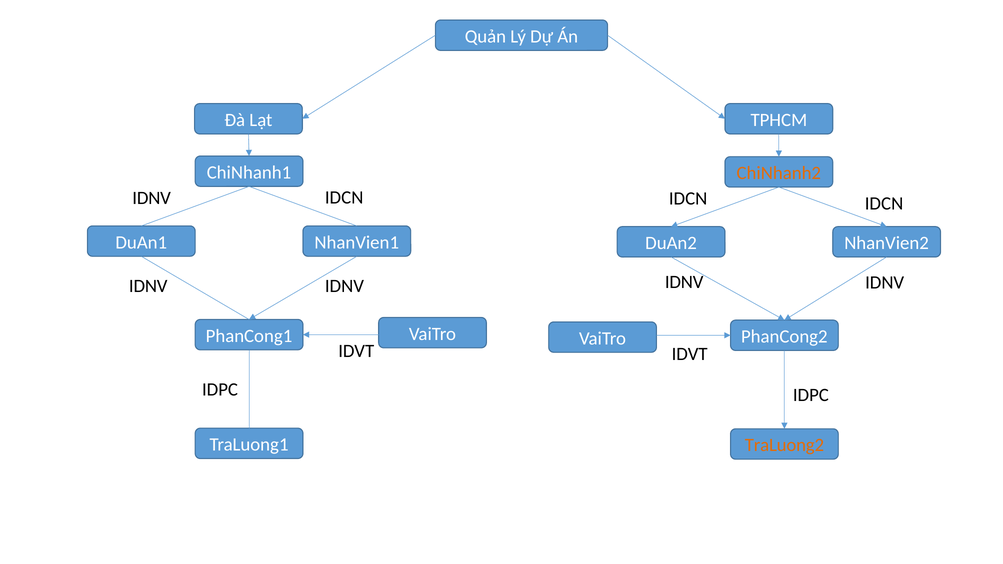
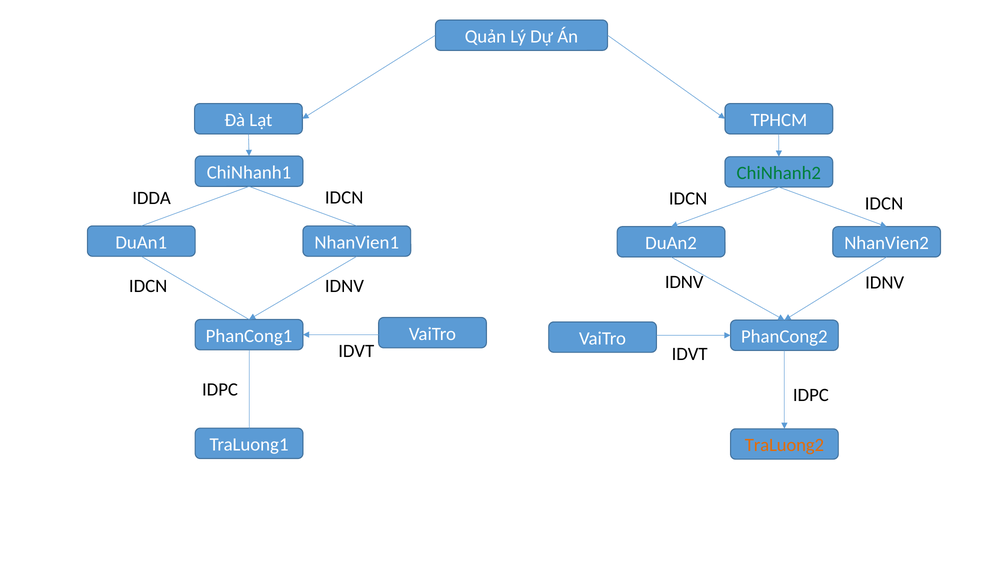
ChiNhanh2 colour: orange -> green (779, 173)
IDNV: IDNV -> IDDA (152, 198)
IDNV: IDNV -> IDCN (148, 286)
